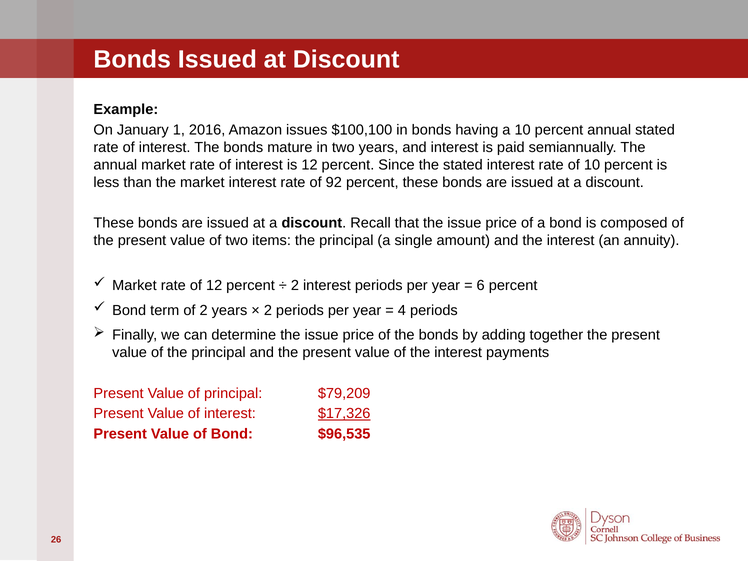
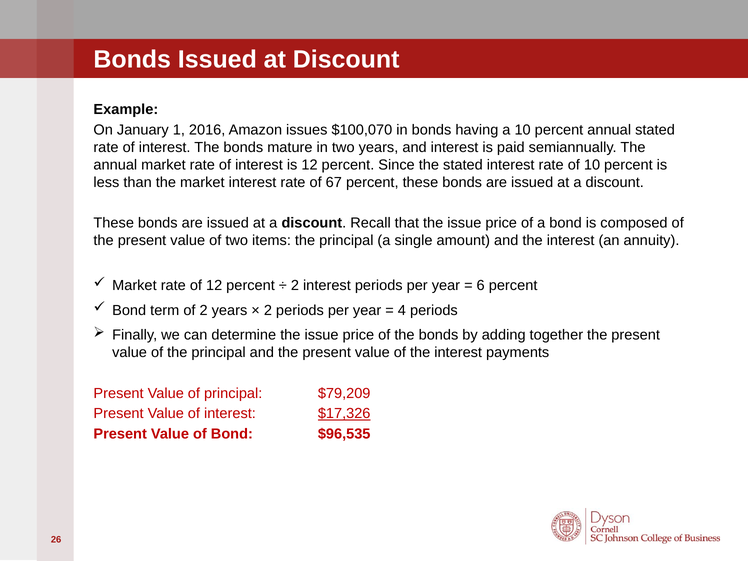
$100,100: $100,100 -> $100,070 (362, 130)
92: 92 -> 67 (334, 182)
